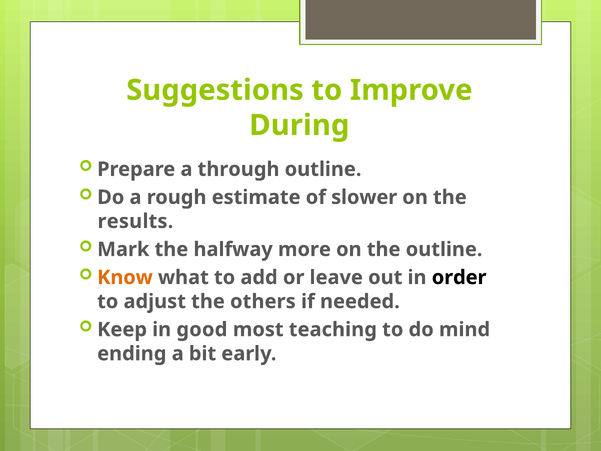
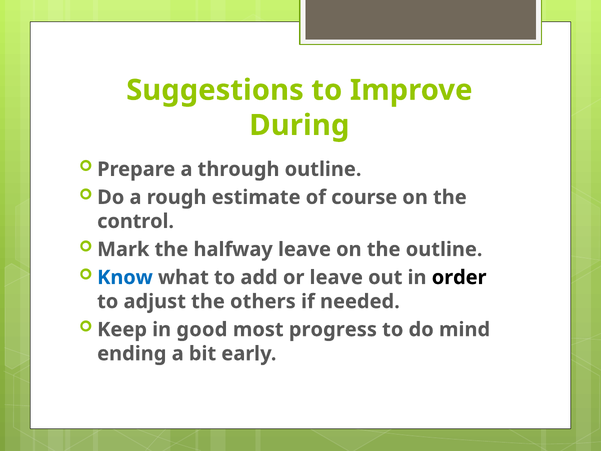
slower: slower -> course (364, 197)
results: results -> control (136, 221)
halfway more: more -> leave (304, 249)
Know colour: orange -> blue (125, 277)
teaching: teaching -> progress (333, 329)
